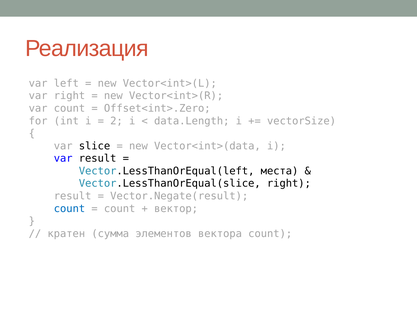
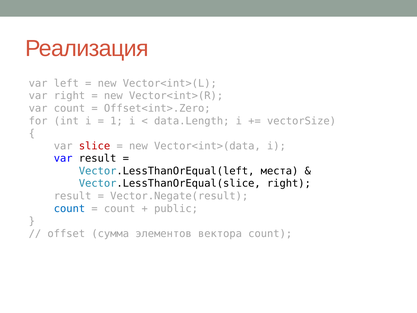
2: 2 -> 1 (116, 121)
slice colour: black -> red (95, 146)
вектор: вектор -> public (176, 208)
кратен: кратен -> offset (66, 233)
